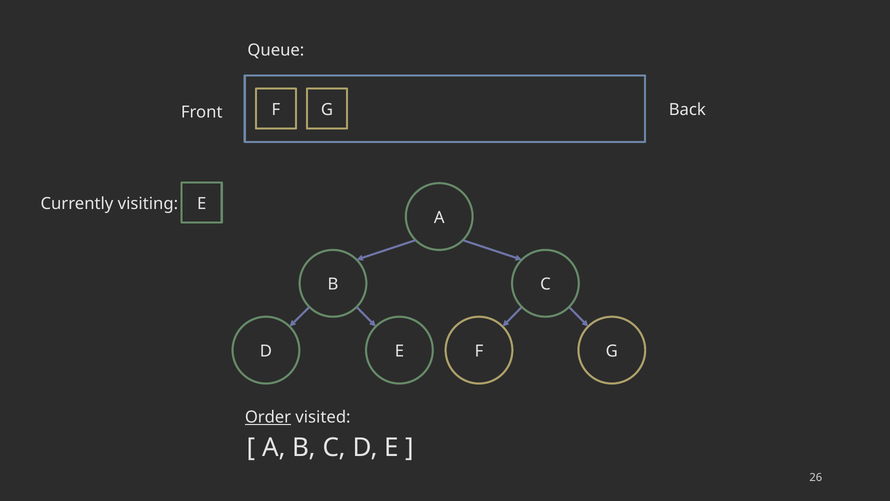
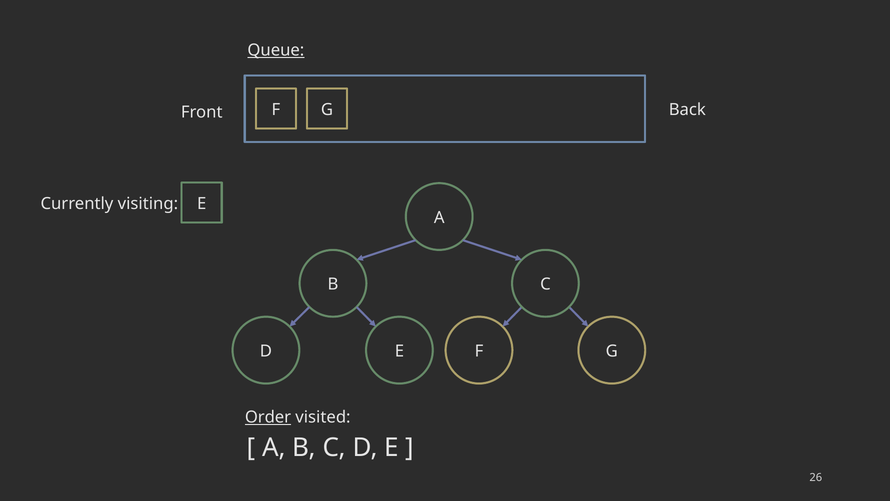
Queue underline: none -> present (276, 50)
